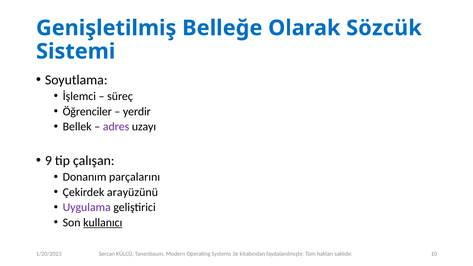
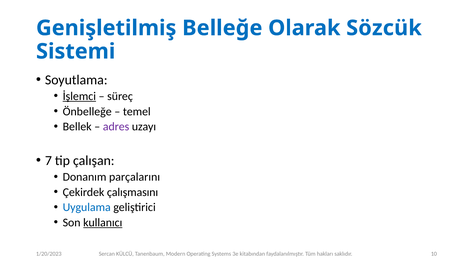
İşlemci underline: none -> present (79, 96)
Öğrenciler: Öğrenciler -> Önbelleğe (87, 111)
yerdir: yerdir -> temel (137, 111)
9: 9 -> 7 (48, 161)
arayüzünü: arayüzünü -> çalışmasını (133, 192)
Uygulama colour: purple -> blue (87, 207)
